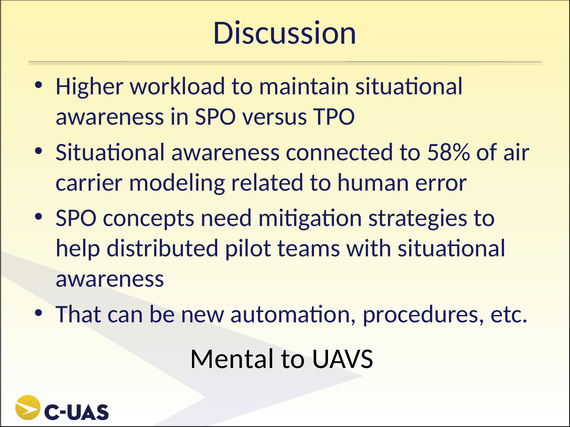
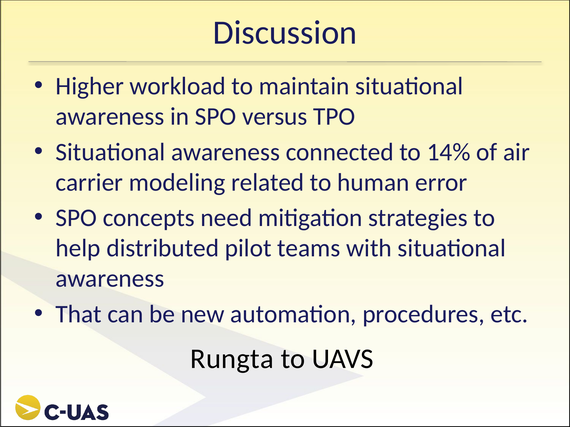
58%: 58% -> 14% (449, 152)
Mental: Mental -> Rungta (232, 359)
